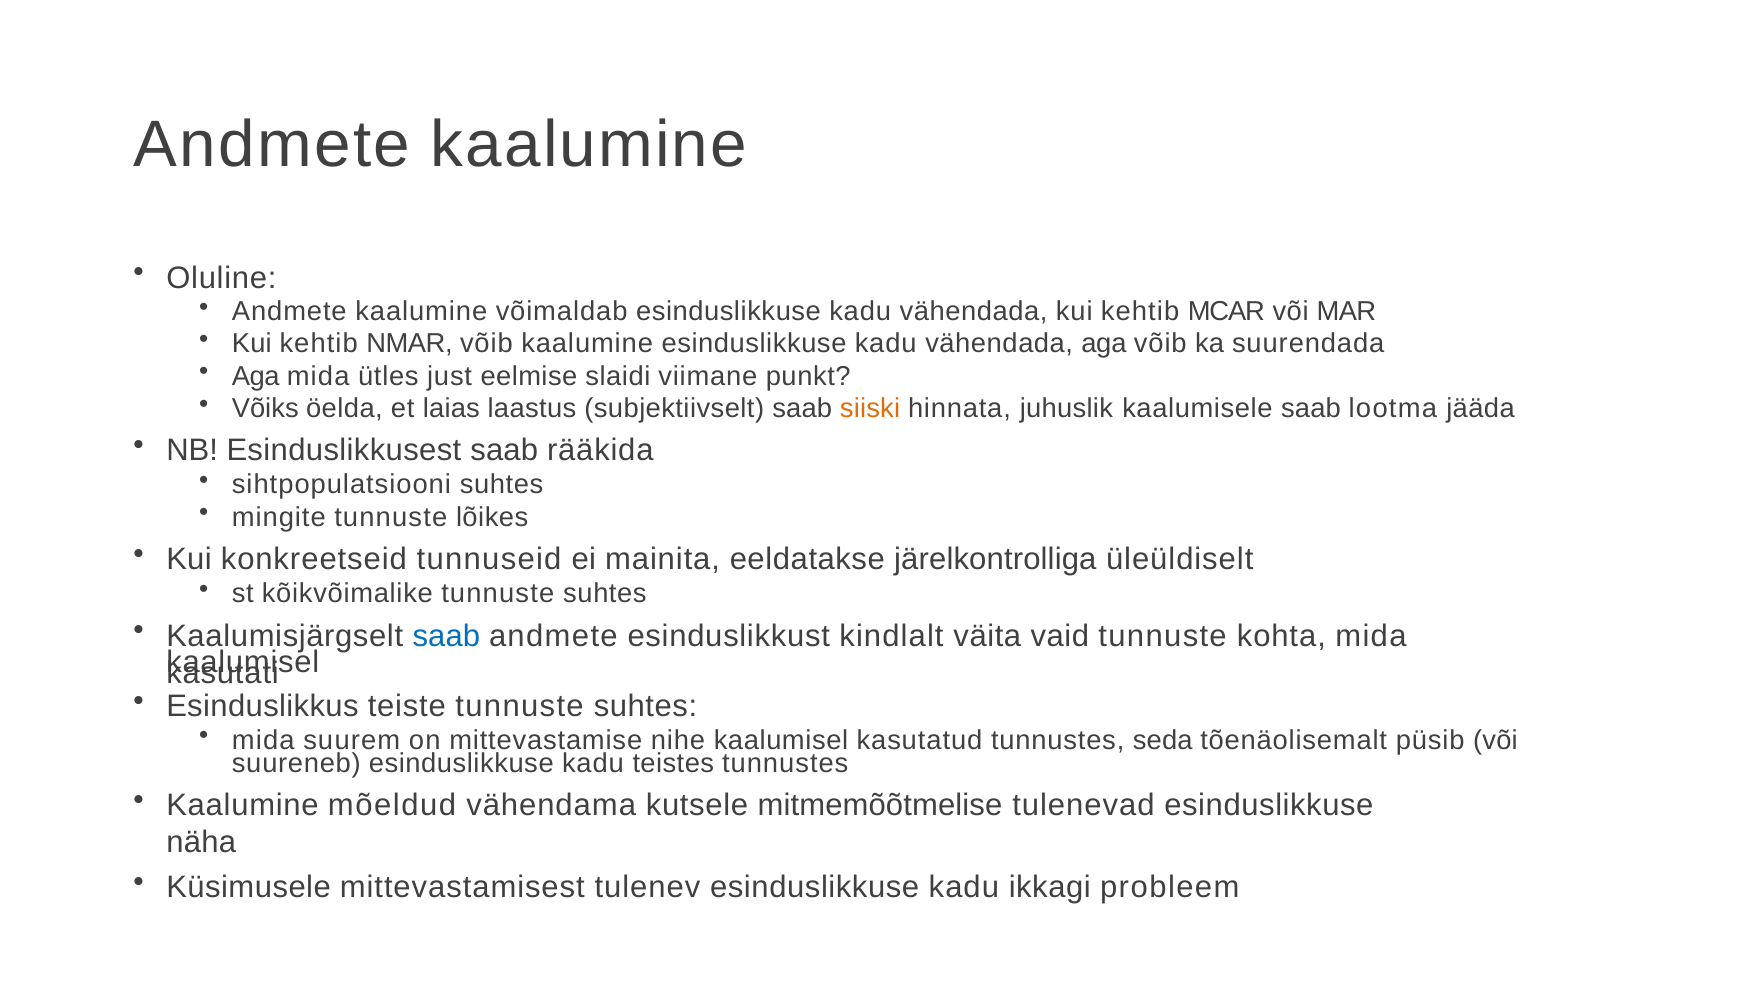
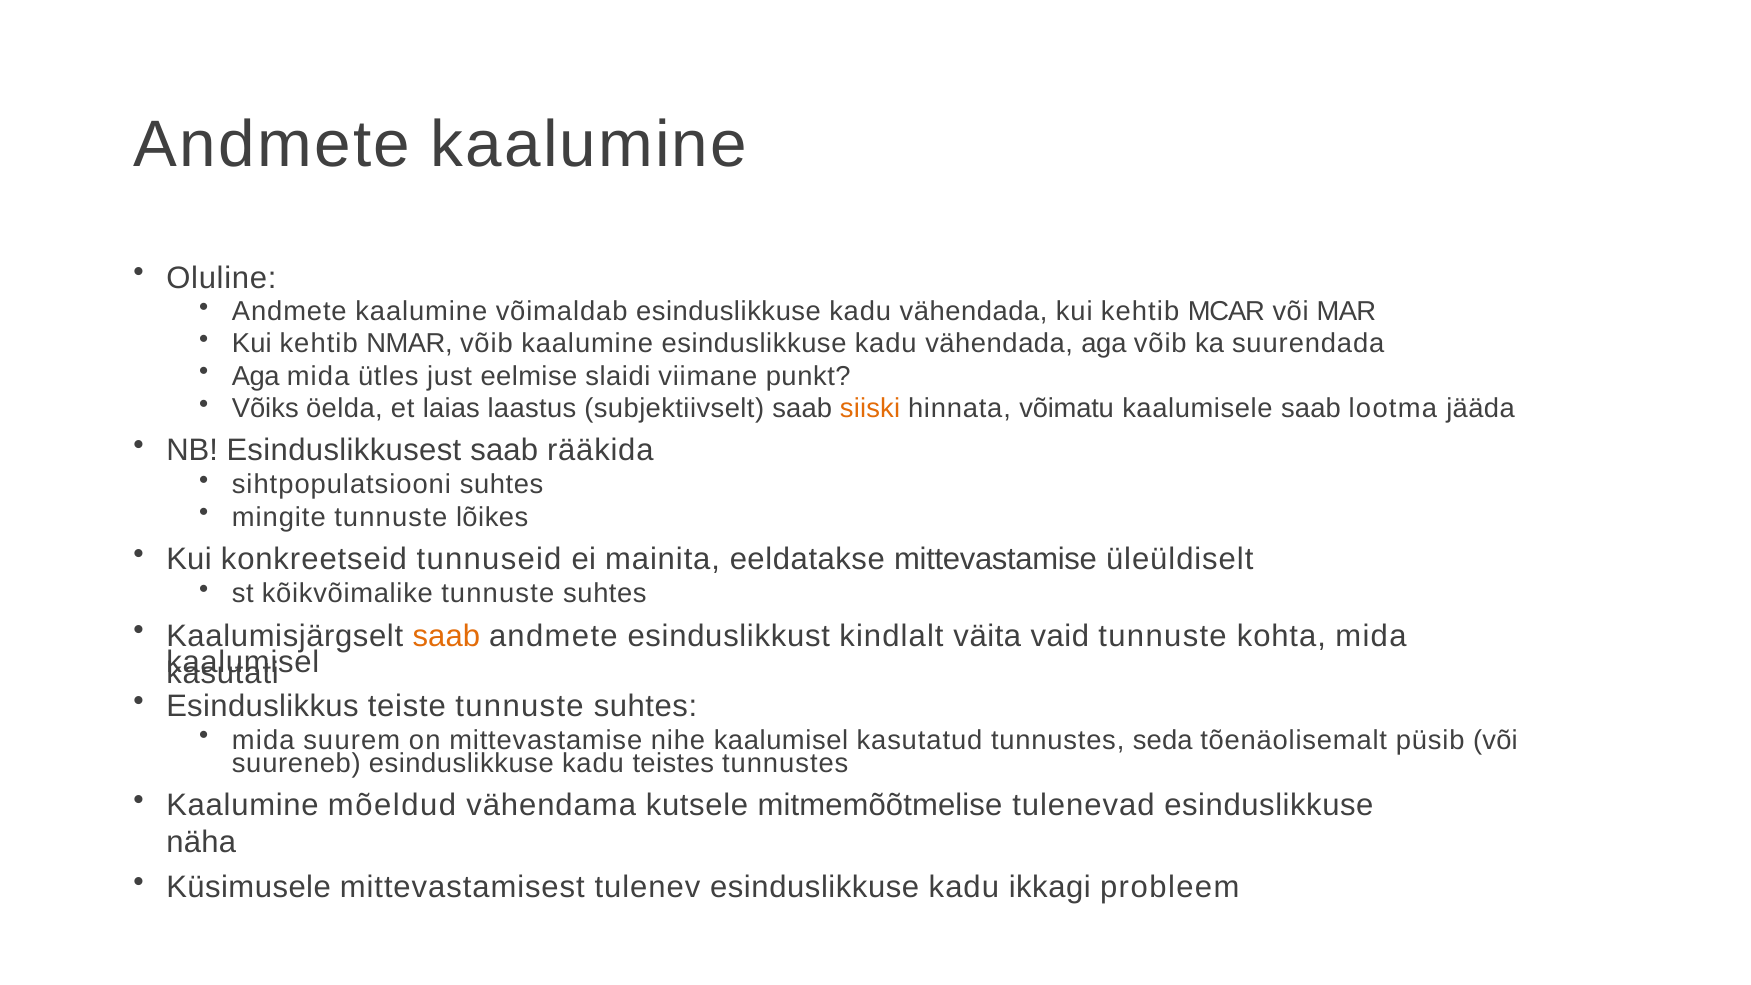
juhuslik: juhuslik -> võimatu (1067, 408)
eeldatakse järelkontrolliga: järelkontrolliga -> mittevastamise (996, 559)
saab colour: blue -> orange (446, 636)
